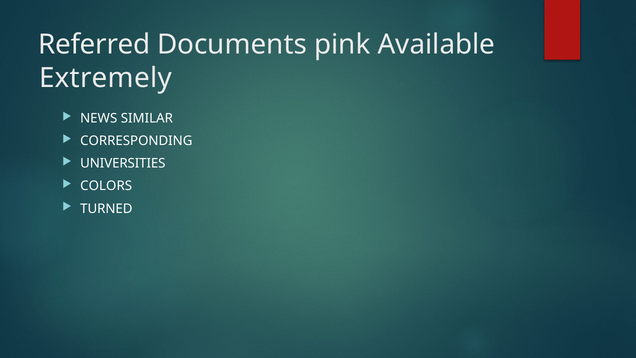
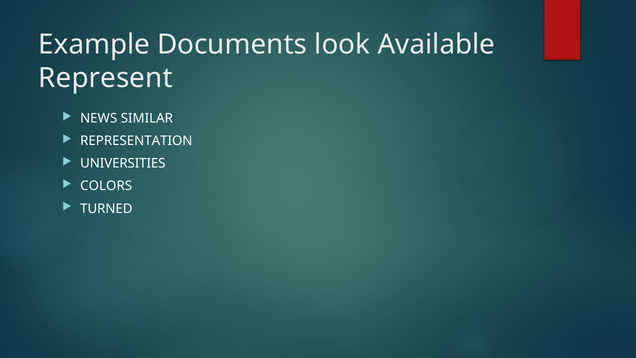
Referred: Referred -> Example (94, 45)
pink: pink -> look (342, 45)
Extremely: Extremely -> Represent (106, 78)
CORRESPONDING: CORRESPONDING -> REPRESENTATION (136, 141)
